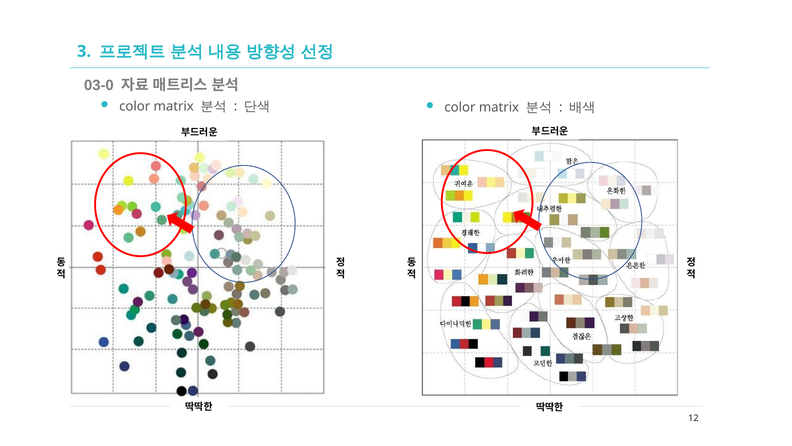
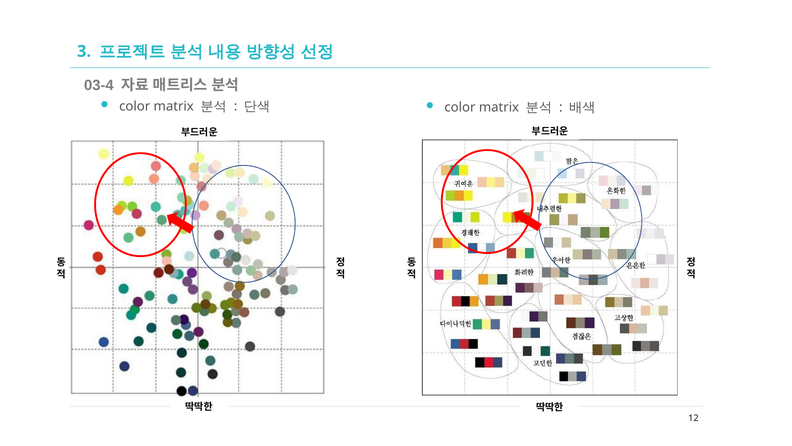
03-0: 03-0 -> 03-4 (99, 85)
